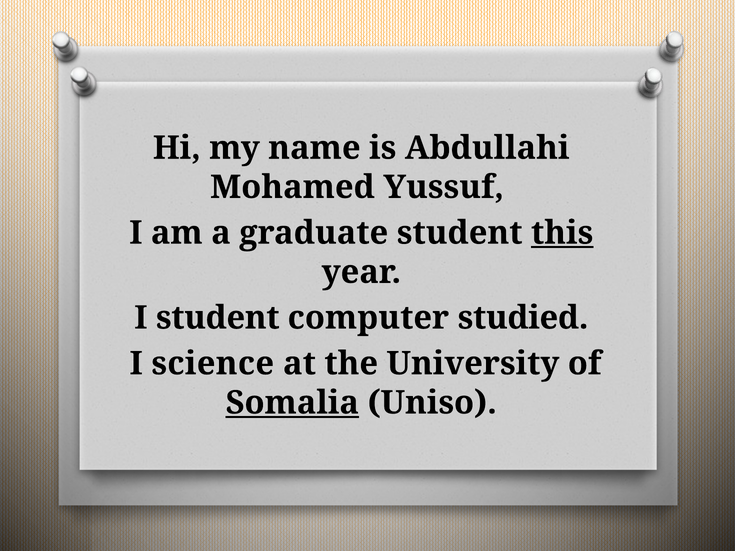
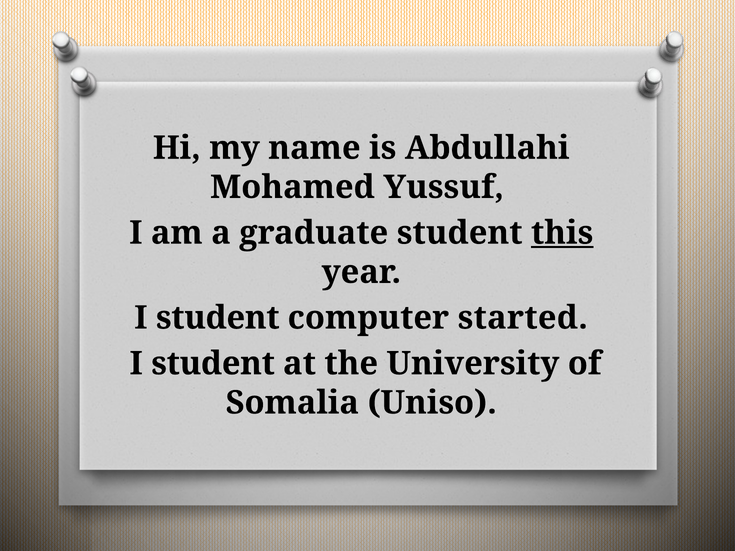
studied: studied -> started (523, 318)
science: science -> student (213, 364)
Somalia underline: present -> none (292, 403)
